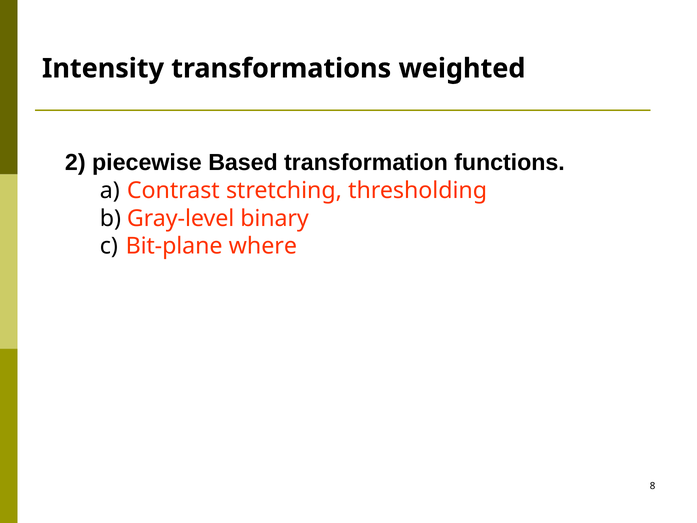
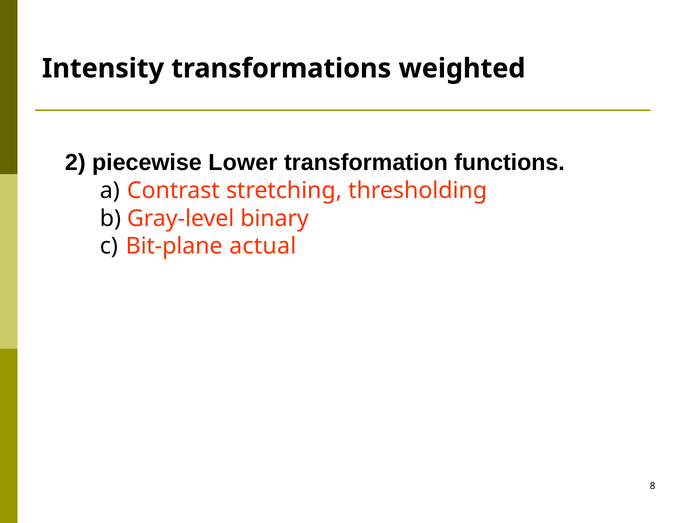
Based: Based -> Lower (243, 163)
where: where -> actual (263, 246)
